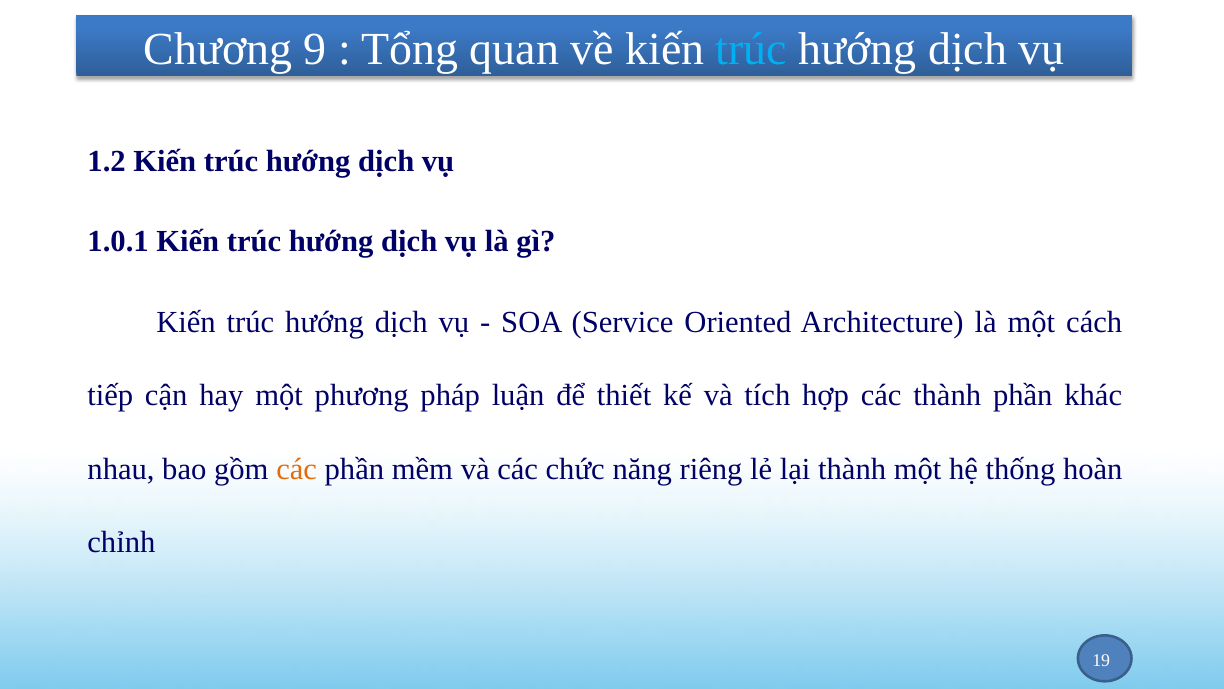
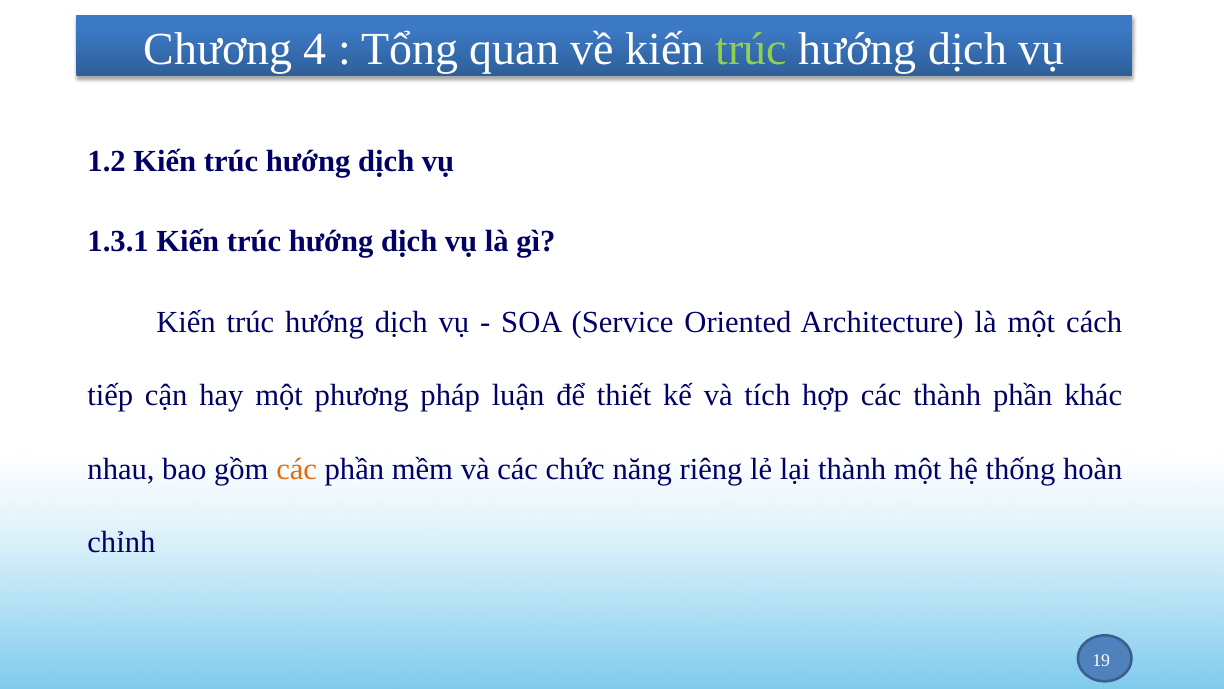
9: 9 -> 4 (315, 49)
trúc colour: light blue -> light green (752, 49)
1.0.1: 1.0.1 -> 1.3.1 (118, 241)
